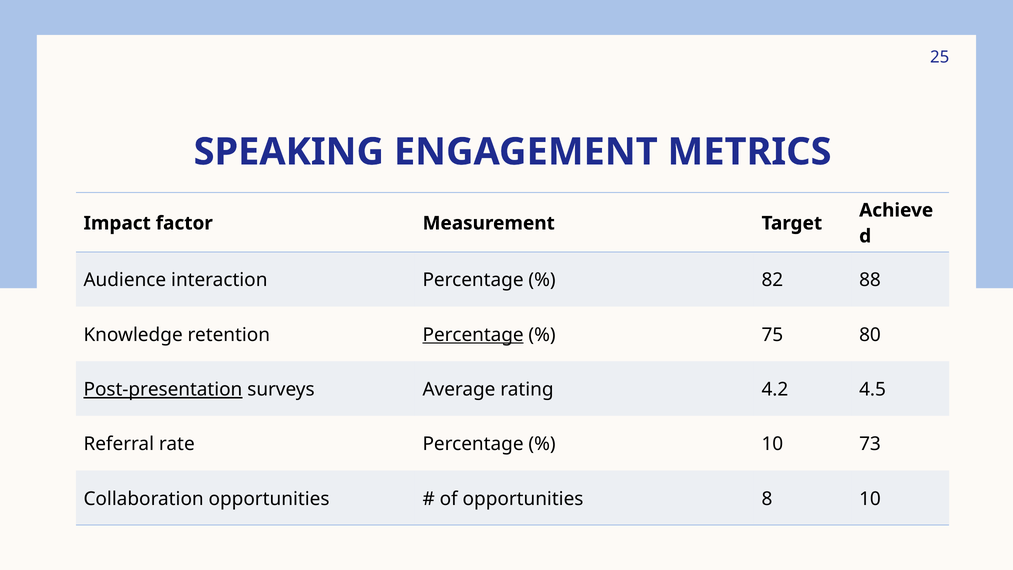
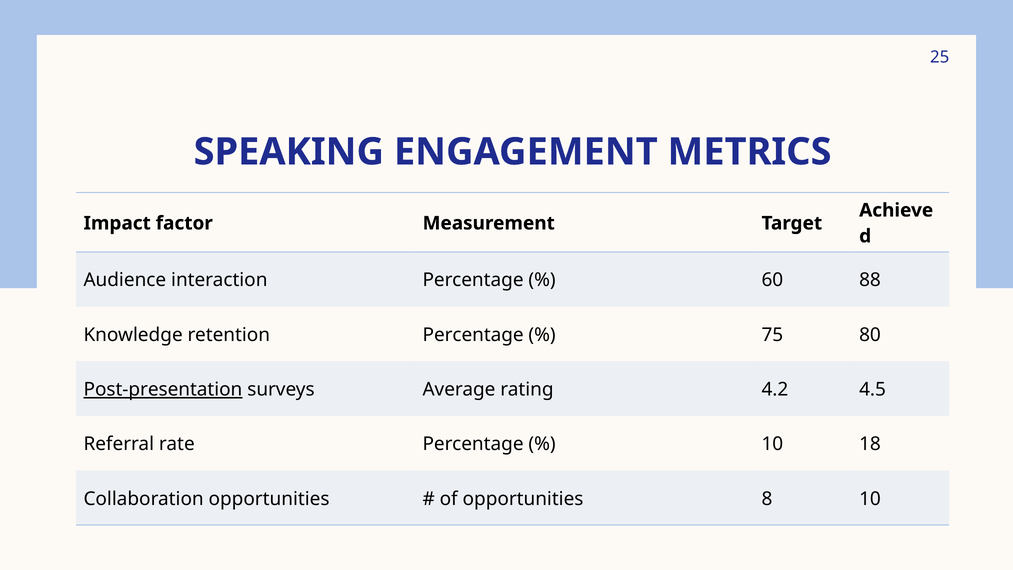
82: 82 -> 60 (772, 280)
Percentage underline: present -> none (473, 335)
73: 73 -> 18 (870, 444)
